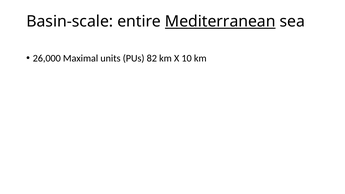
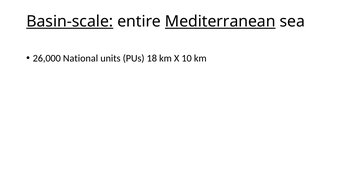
Basin-scale underline: none -> present (70, 21)
Maximal: Maximal -> National (81, 58)
82: 82 -> 18 (152, 58)
